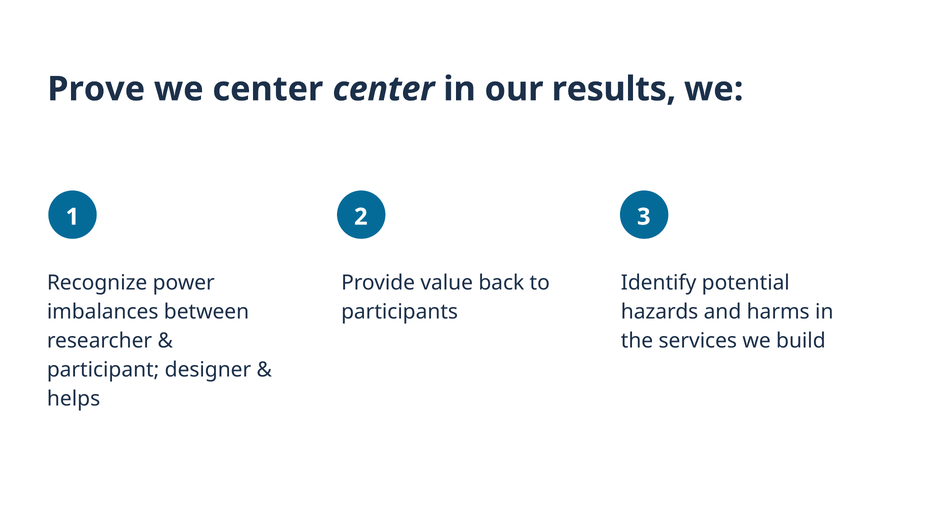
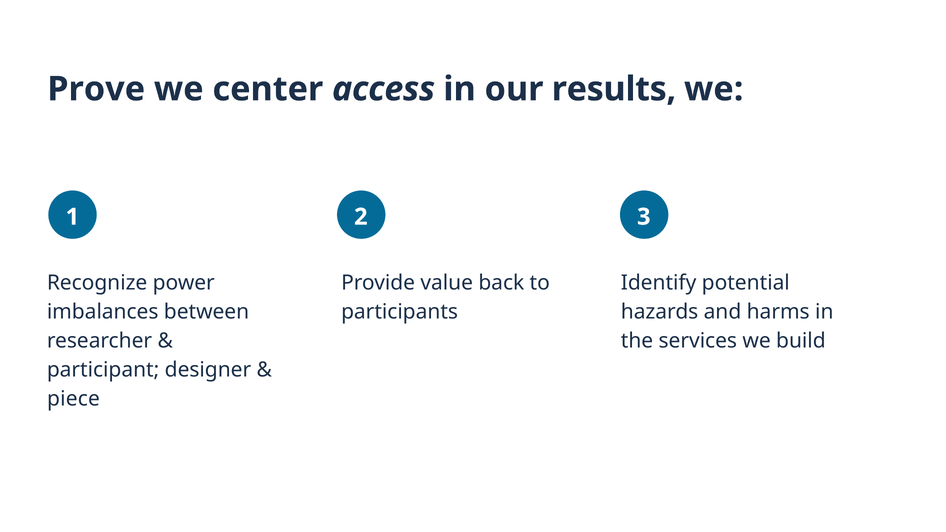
center center: center -> access (384, 89)
helps: helps -> piece (73, 399)
